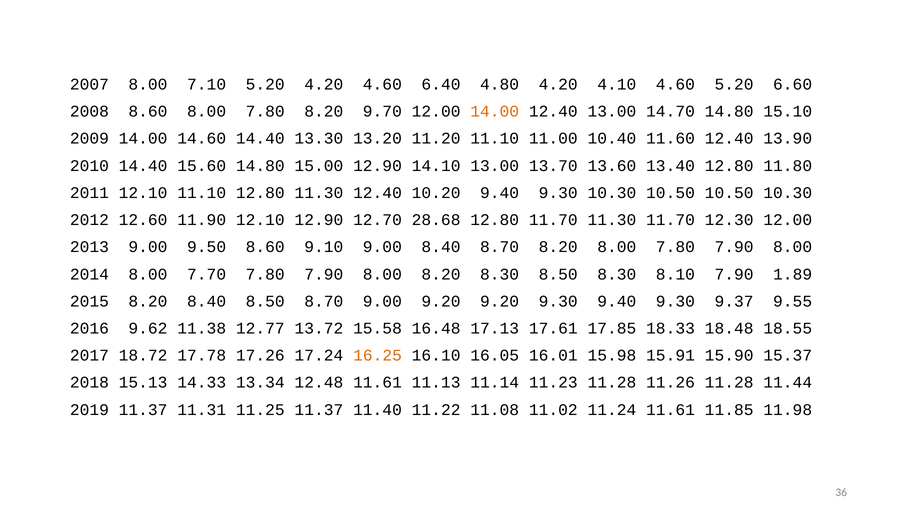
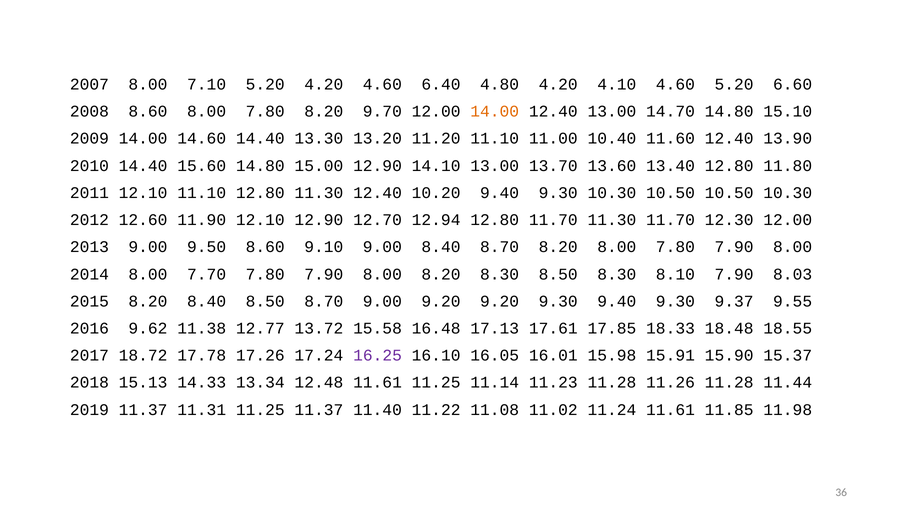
28.68: 28.68 -> 12.94 (436, 220)
1.89: 1.89 -> 8.03 (793, 274)
16.25 colour: orange -> purple (378, 355)
11.61 11.13: 11.13 -> 11.25 (436, 382)
